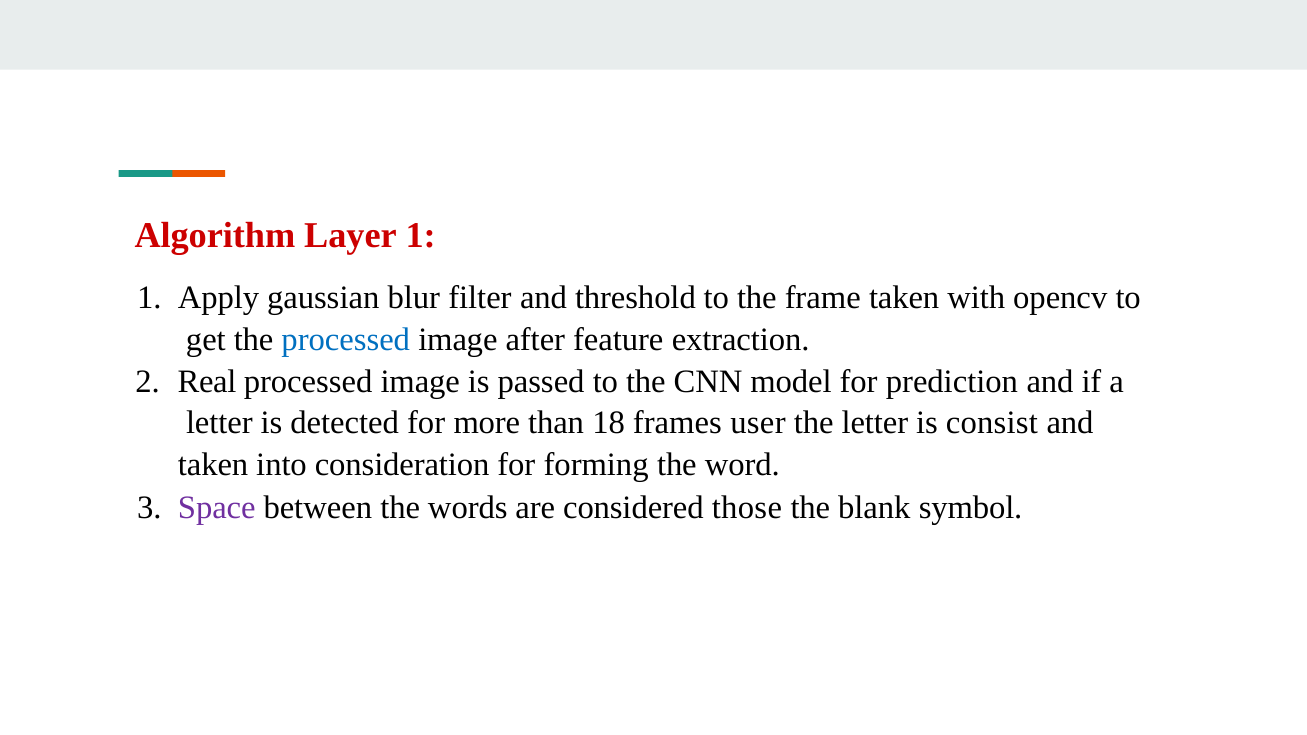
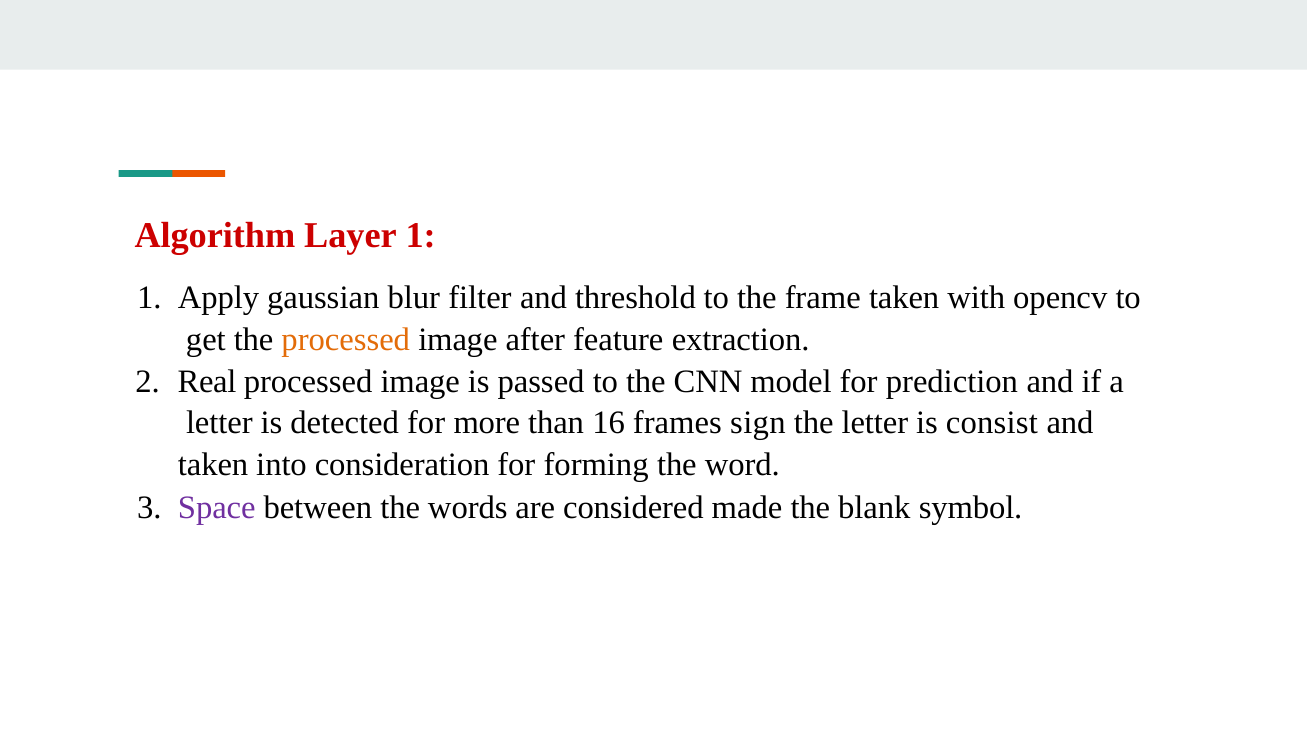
processed colour: blue -> orange (346, 339)
18: 18 -> 16 (609, 423)
user: user -> sign (758, 423)
those: those -> made (747, 507)
